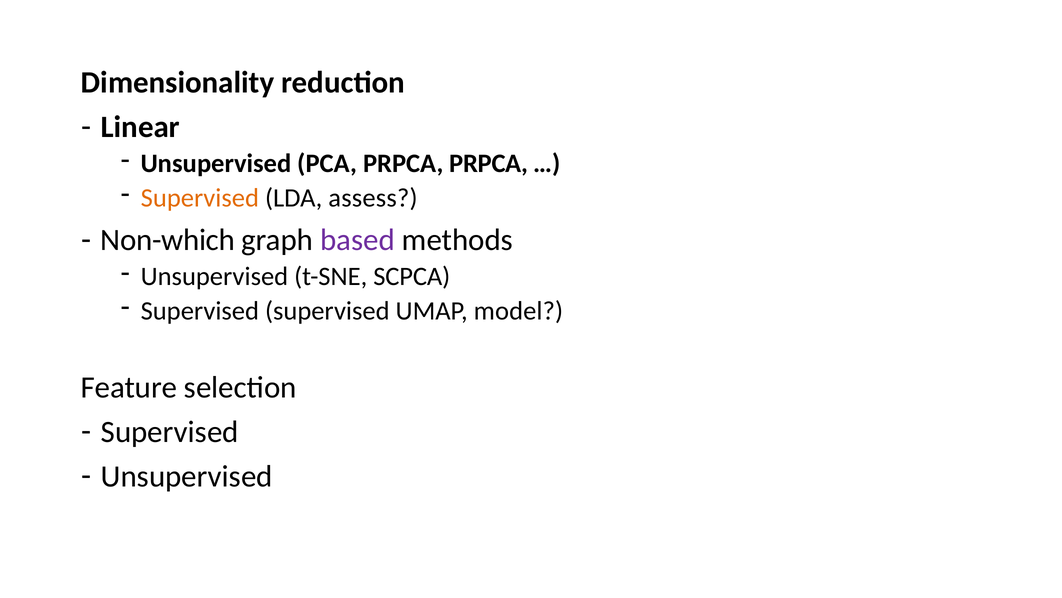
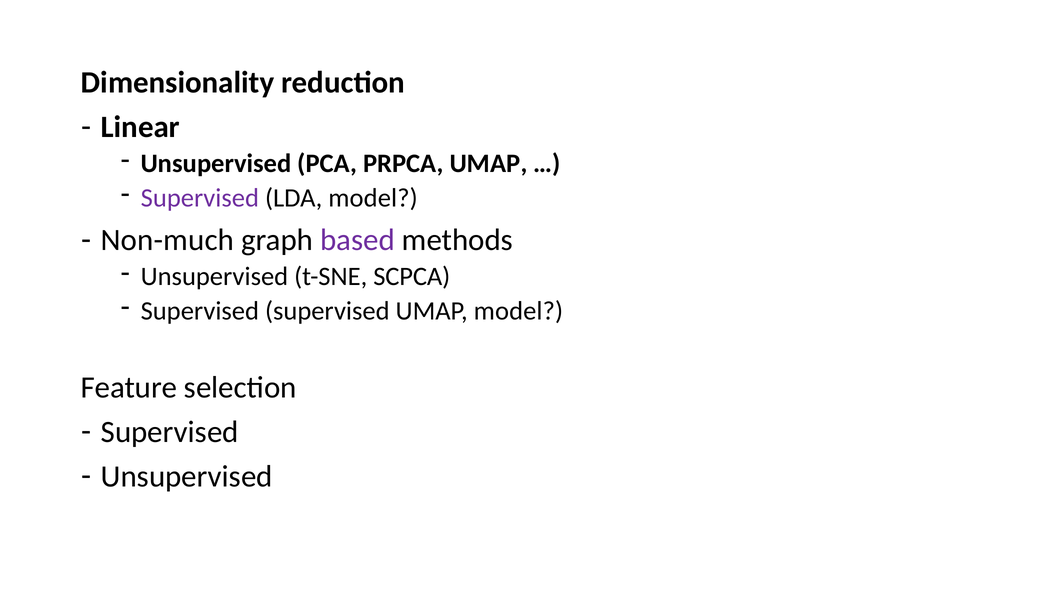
PRPCA PRPCA: PRPCA -> UMAP (488, 164)
Supervised colour: orange -> purple (200, 198)
LDA assess: assess -> model (373, 198)
Non-which: Non-which -> Non-much (167, 240)
